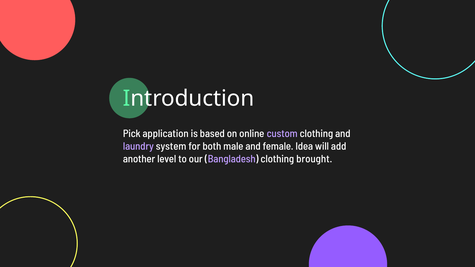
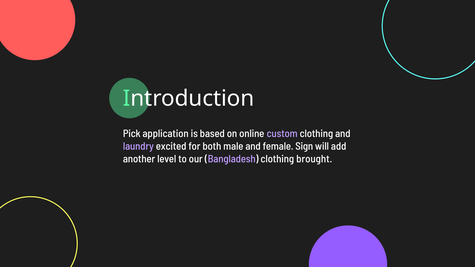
system: system -> excited (171, 147)
Idea: Idea -> Sign (304, 147)
